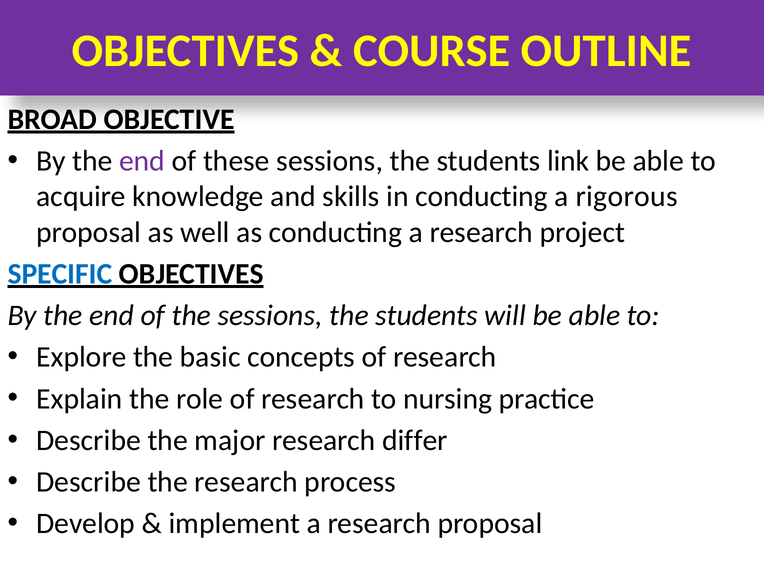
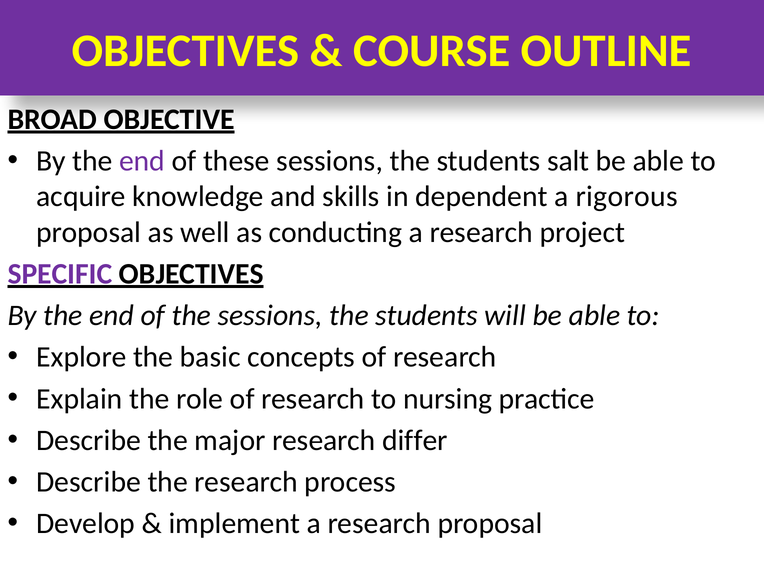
link: link -> salt (568, 161)
in conducting: conducting -> dependent (481, 197)
SPECIFIC colour: blue -> purple (60, 274)
